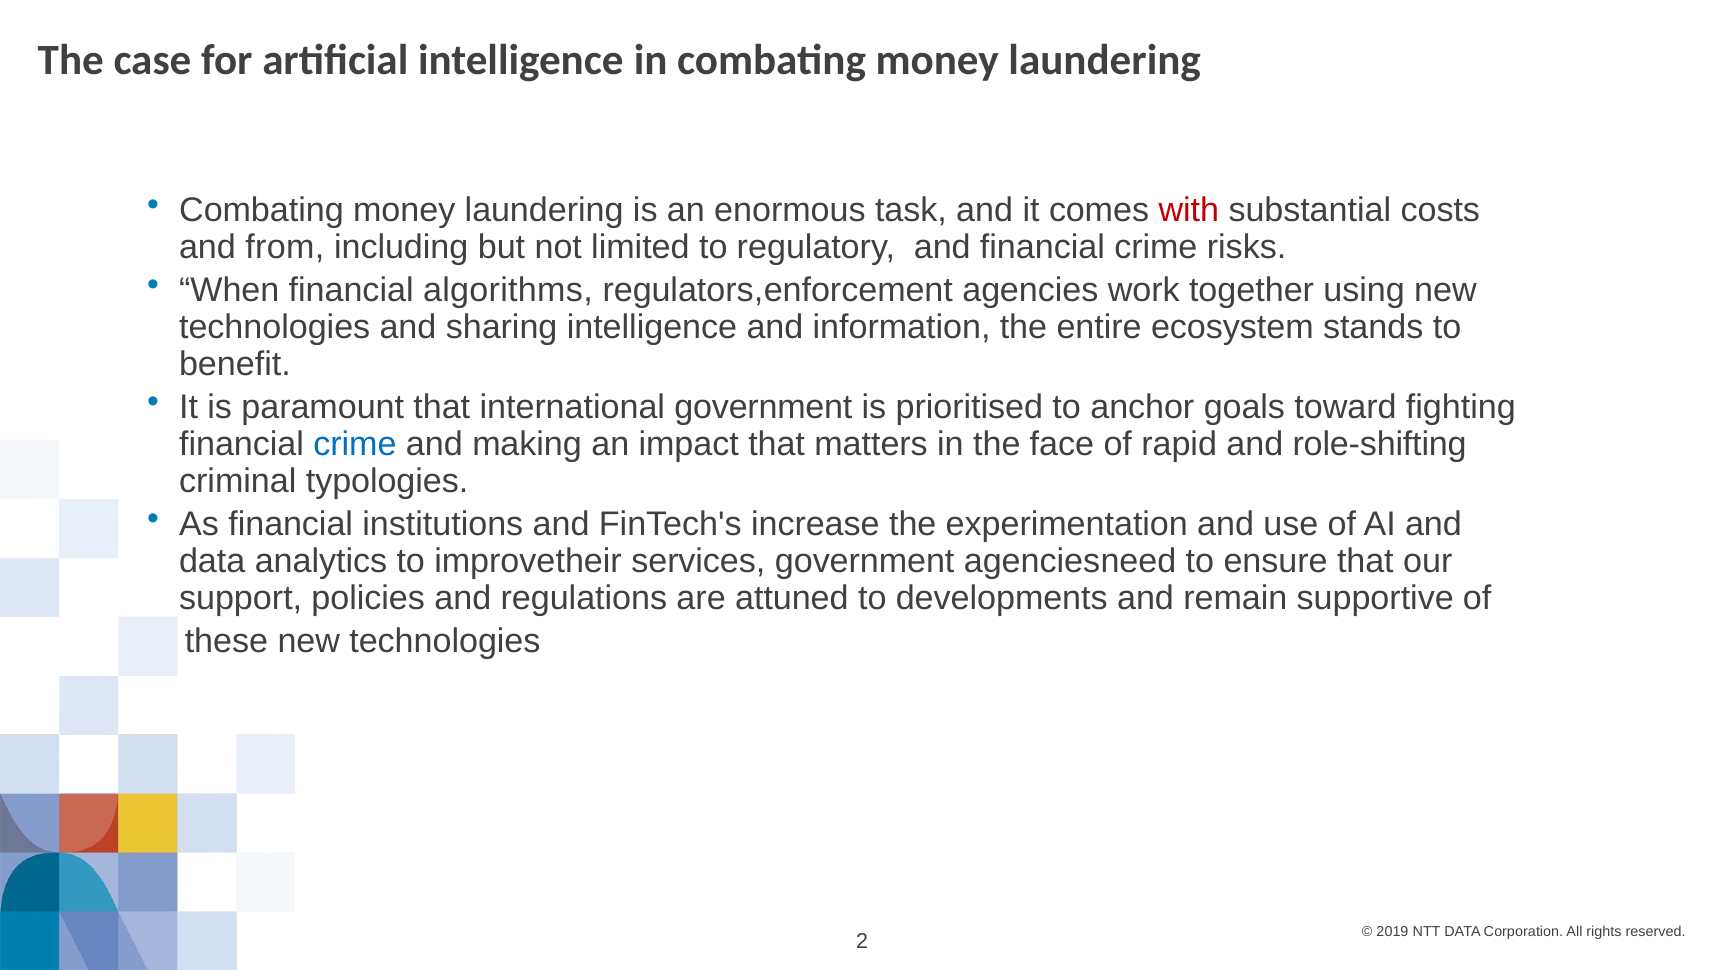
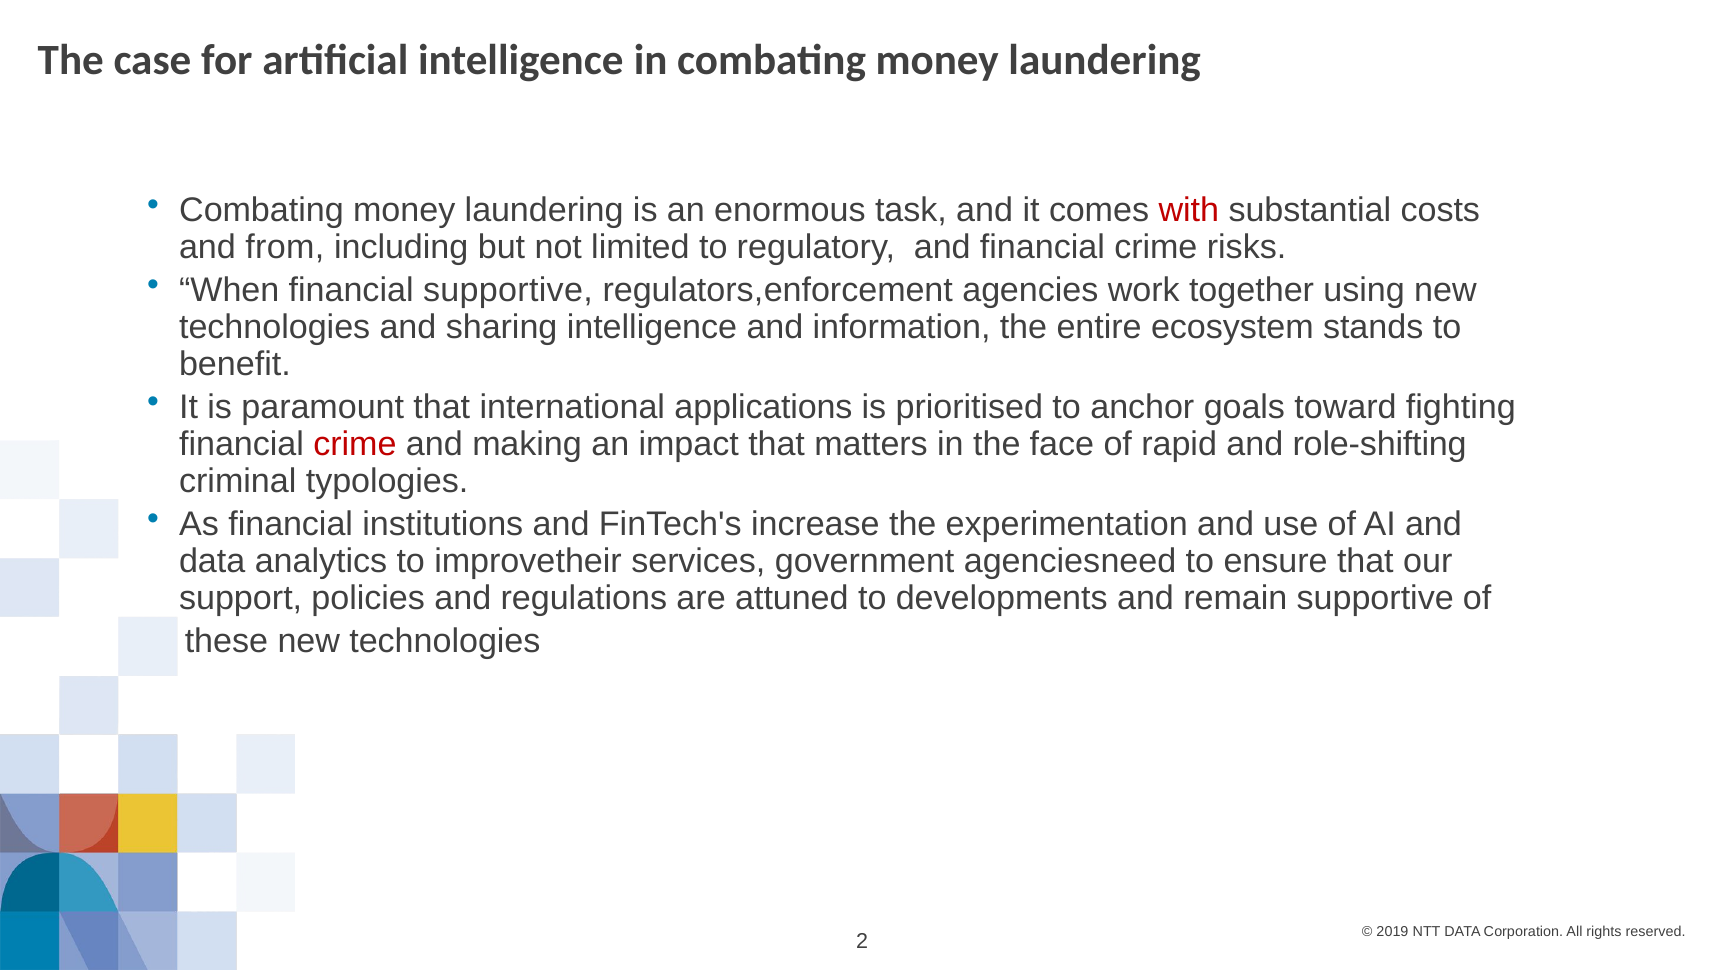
financial algorithms: algorithms -> supportive (508, 290)
international government: government -> applications (763, 407)
crime colour: blue -> red (355, 444)
